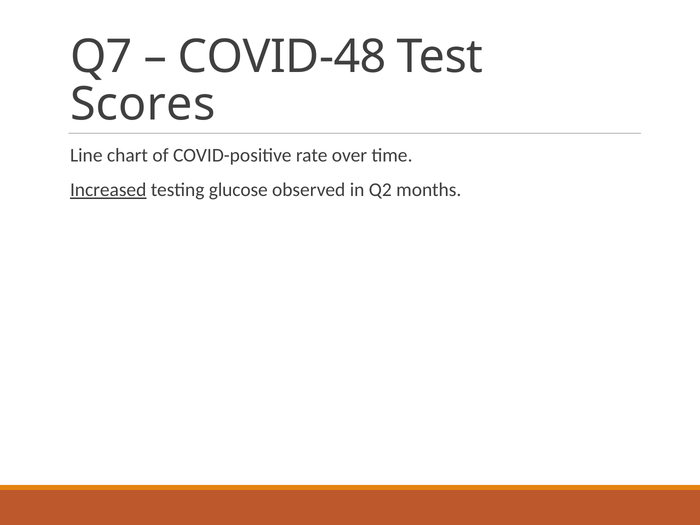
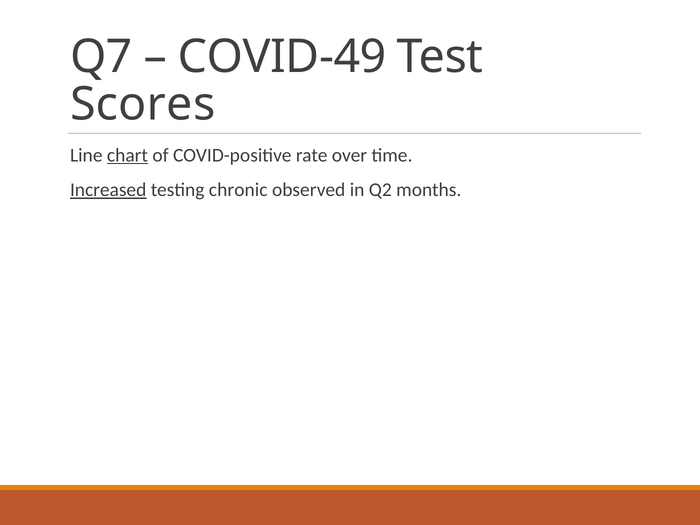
COVID-48: COVID-48 -> COVID-49 (282, 57)
chart underline: none -> present (127, 155)
glucose: glucose -> chronic (238, 190)
